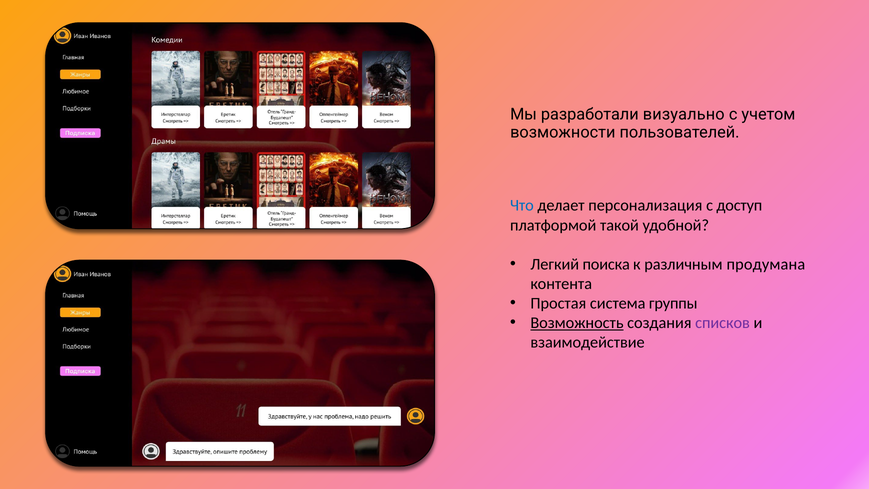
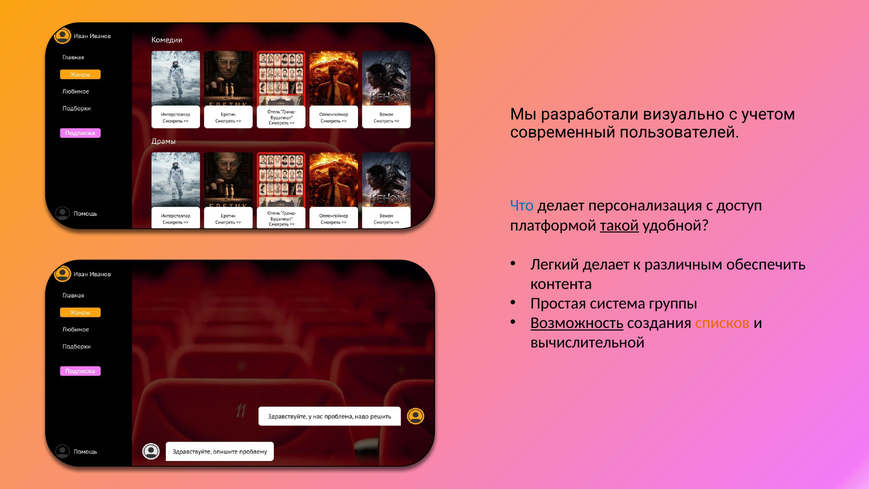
возможности: возможности -> современный (563, 132)
такой underline: none -> present (619, 225)
Легкий поиска: поиска -> делает (606, 264)
продумана: продумана -> обеспечить (766, 264)
списков colour: purple -> orange (723, 323)
взаимодействие: взаимодействие -> вычислительной (588, 342)
